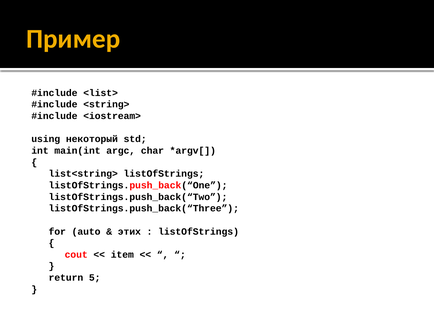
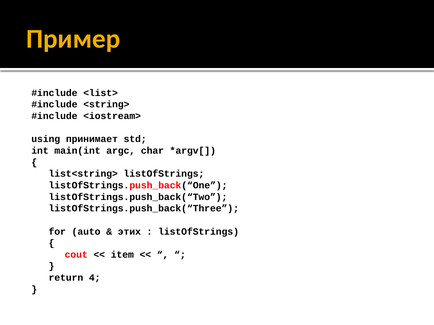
некоторый: некоторый -> принимает (92, 139)
5: 5 -> 4 (95, 278)
